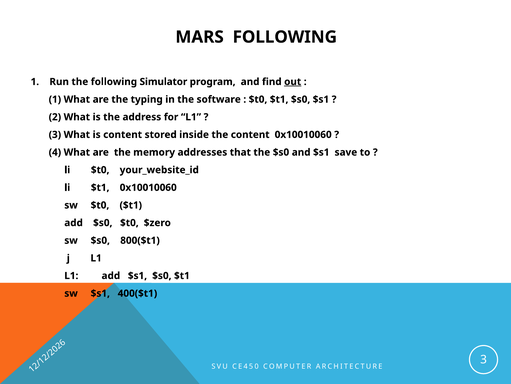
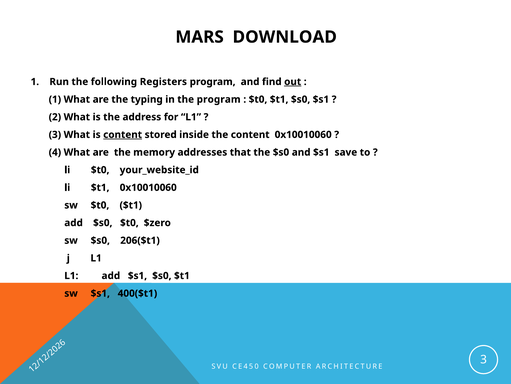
MARS FOLLOWING: FOLLOWING -> DOWNLOAD (285, 37)
Simulator: Simulator -> Registers (163, 82)
the software: software -> program (219, 99)
content underline: none -> present (123, 134)
800($t1: 800($t1 -> 206($t1 (140, 240)
